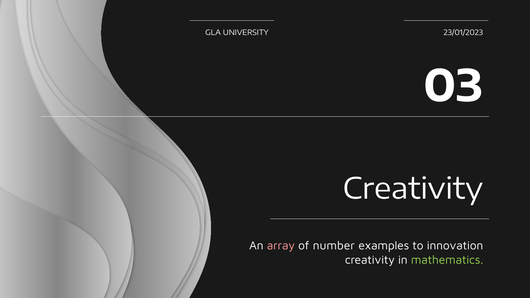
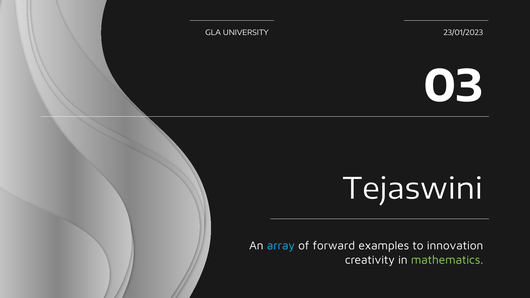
Creativity: Creativity -> Tejaswini (413, 189)
array colour: pink -> light blue (281, 246)
number: number -> forward (334, 246)
